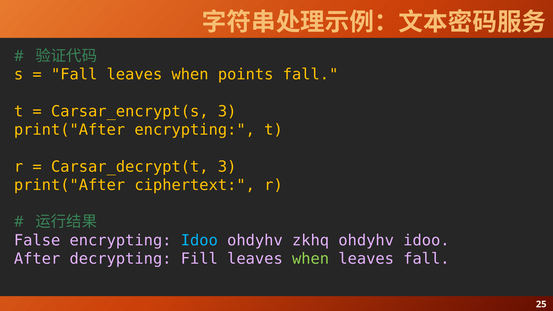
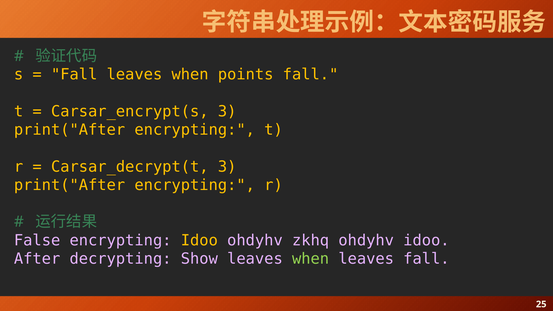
ciphertext: ciphertext -> encrypting (195, 185)
Idoo colour: light blue -> yellow (199, 240)
Fill: Fill -> Show (199, 259)
